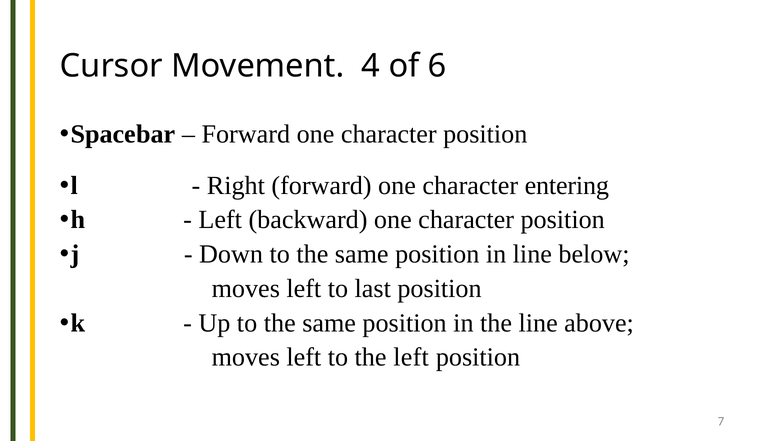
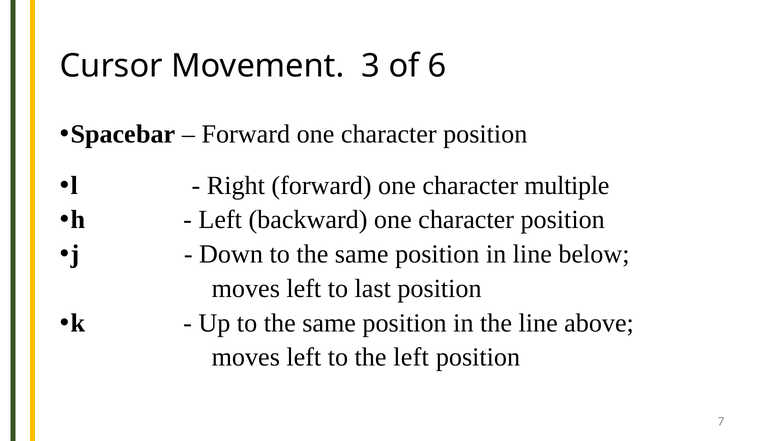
4: 4 -> 3 (371, 66)
entering: entering -> multiple (567, 185)
